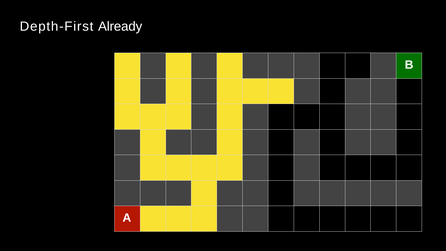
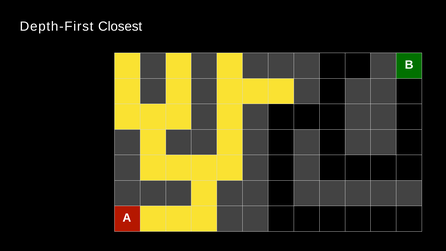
Already: Already -> Closest (120, 27)
